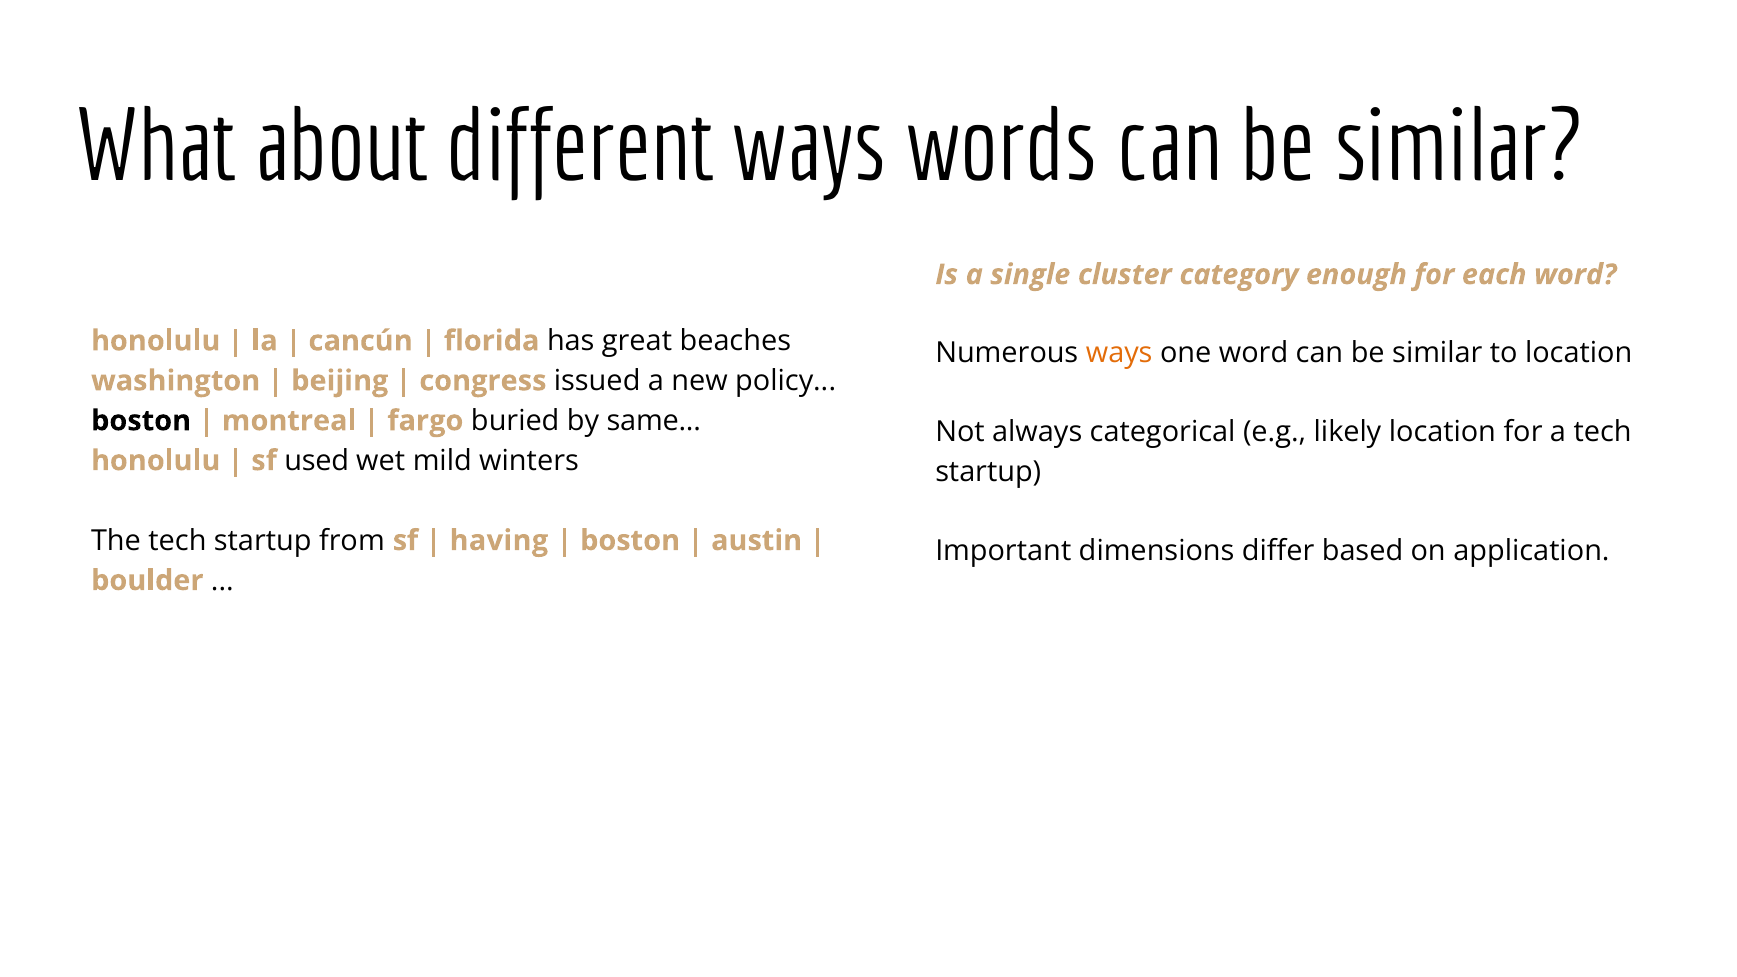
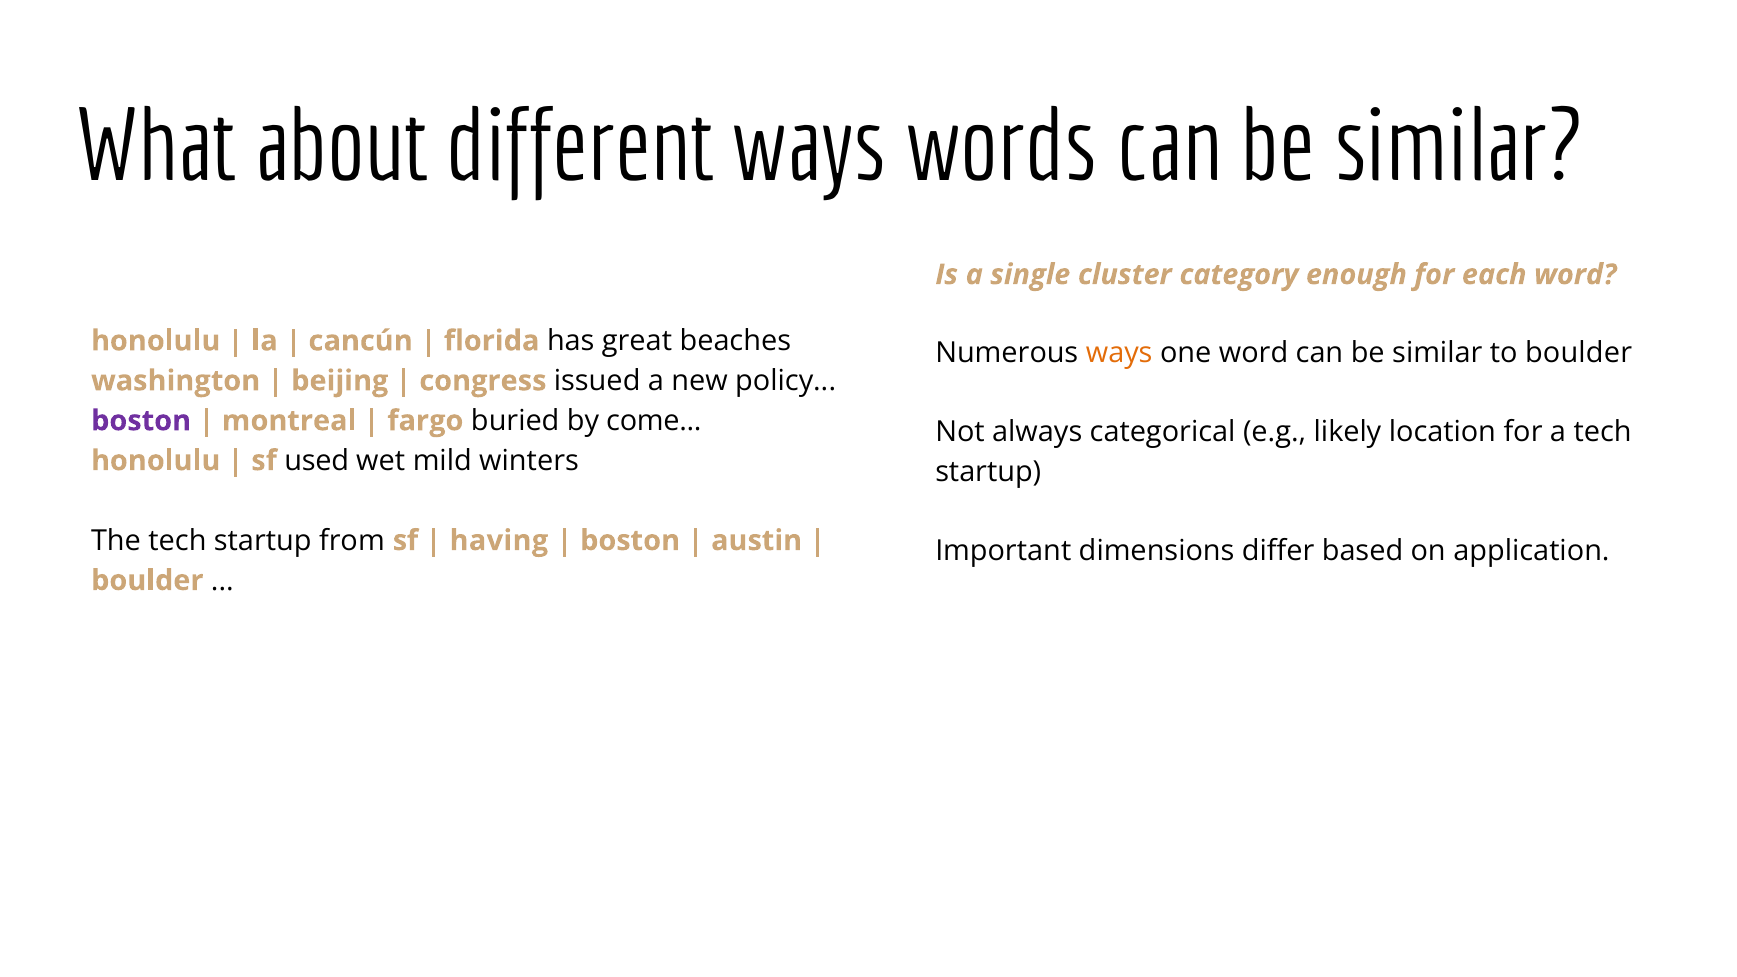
to location: location -> boulder (1579, 353)
boston colour: black -> purple (141, 421)
same: same -> come (654, 421)
